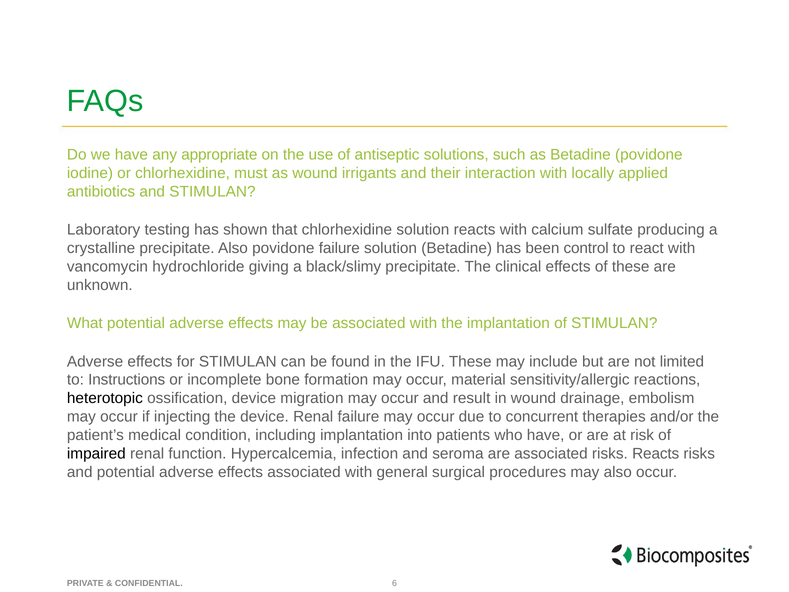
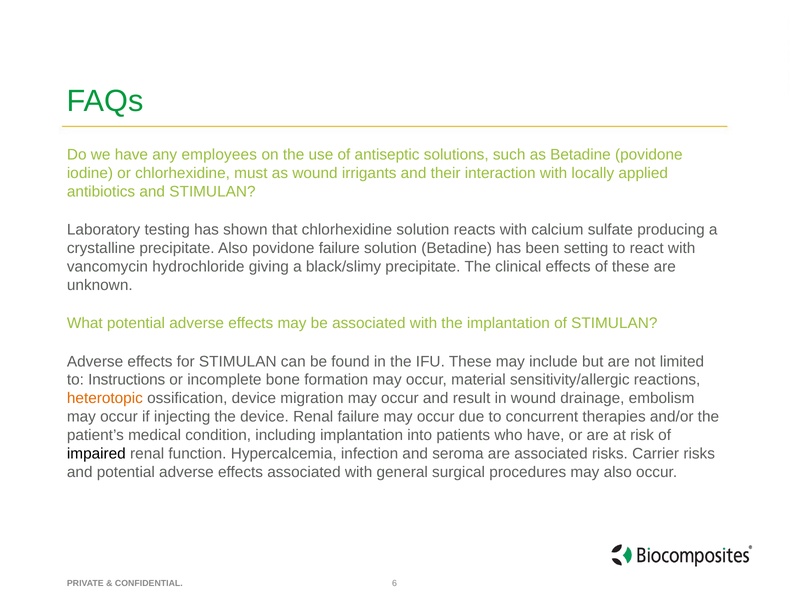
appropriate: appropriate -> employees (219, 155)
control: control -> setting (586, 248)
heterotopic colour: black -> orange (105, 398)
risks Reacts: Reacts -> Carrier (656, 453)
